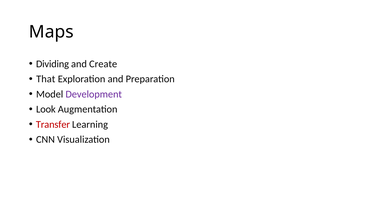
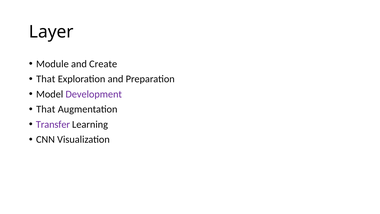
Maps: Maps -> Layer (51, 32)
Dividing: Dividing -> Module (52, 64)
Look: Look -> That (46, 109)
Transfer colour: red -> purple (53, 124)
